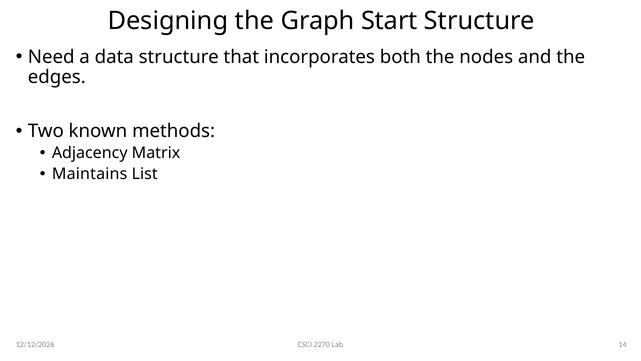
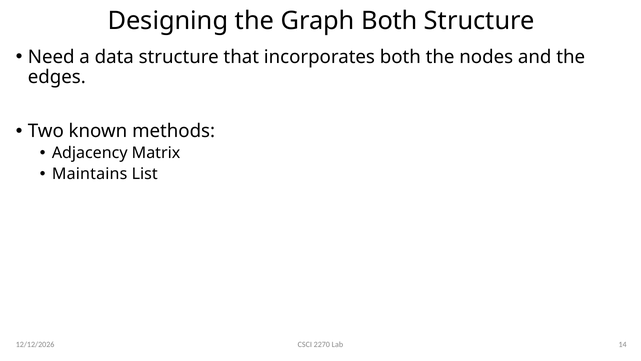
Graph Start: Start -> Both (389, 21)
